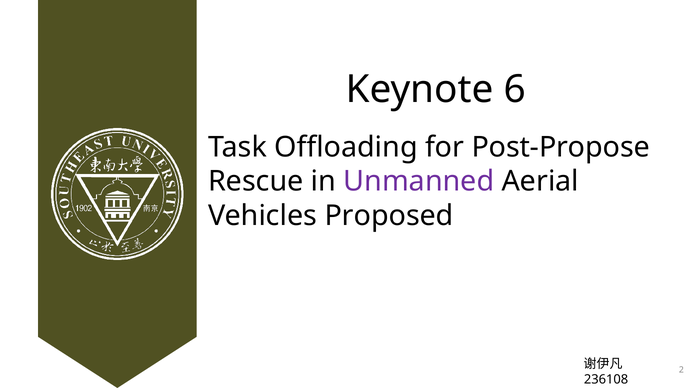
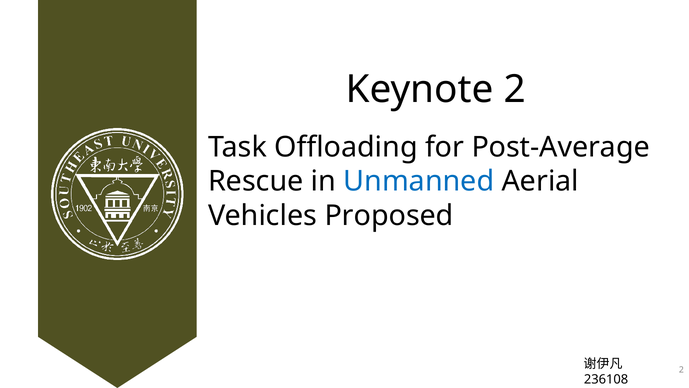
Keynote 6: 6 -> 2 (515, 89)
Post-Propose: Post-Propose -> Post-Average (561, 147)
Unmanned colour: purple -> blue (419, 181)
